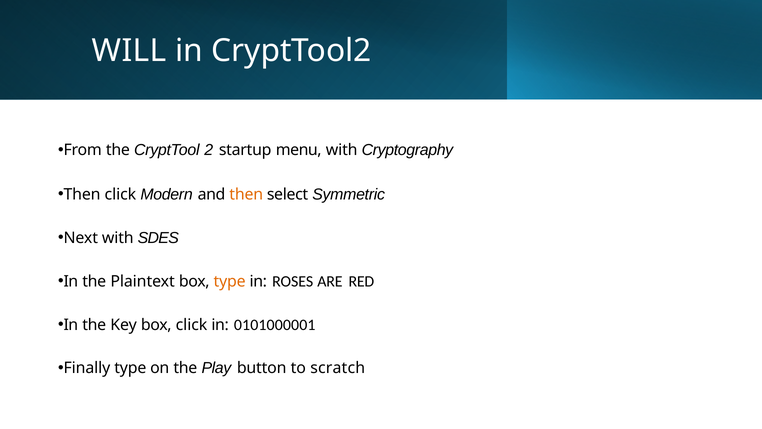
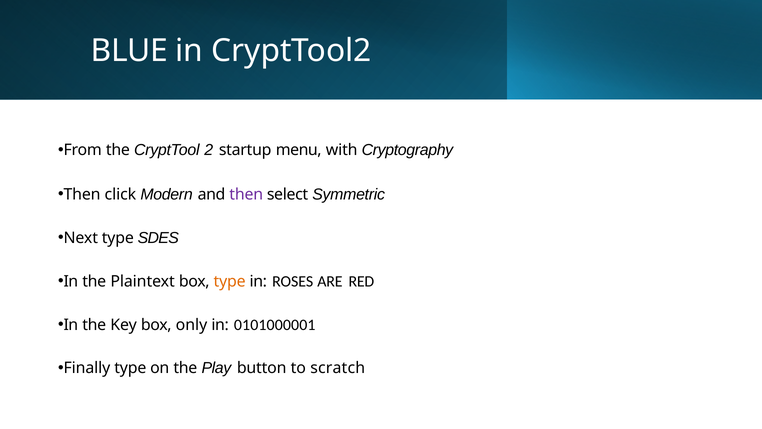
WILL: WILL -> BLUE (129, 50)
then colour: orange -> purple (246, 194)
Next with: with -> type (118, 238)
box click: click -> only (191, 324)
